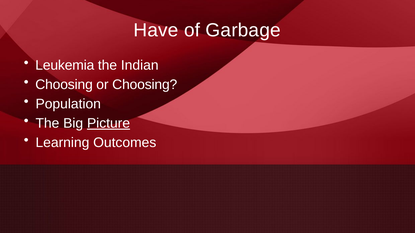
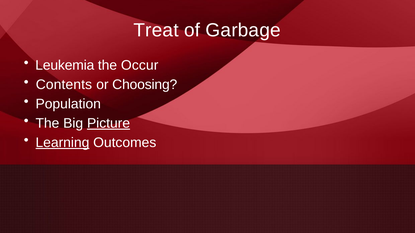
Have: Have -> Treat (156, 30)
Indian: Indian -> Occur (140, 65)
Choosing: Choosing -> Contents (64, 85)
Learning underline: none -> present (62, 143)
